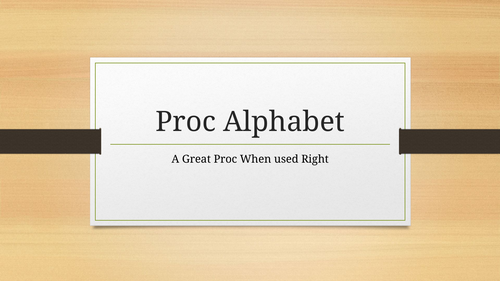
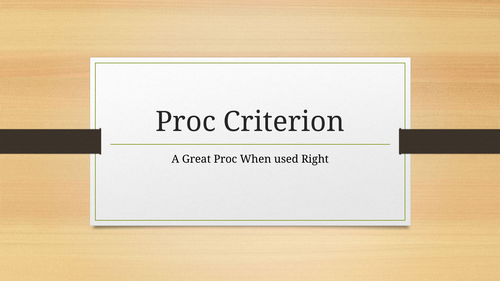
Alphabet: Alphabet -> Criterion (284, 122)
